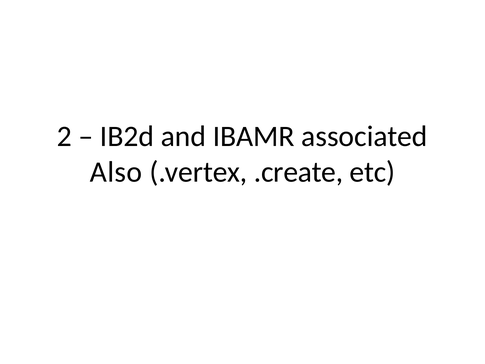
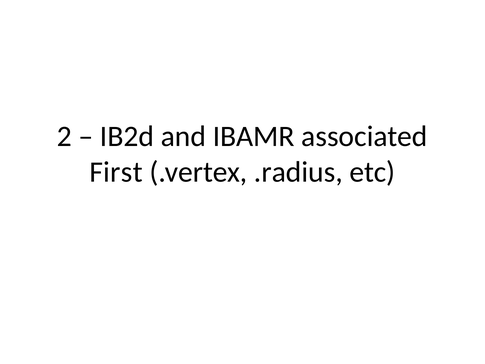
Also: Also -> First (116, 172)
.create: .create -> .radius (298, 172)
